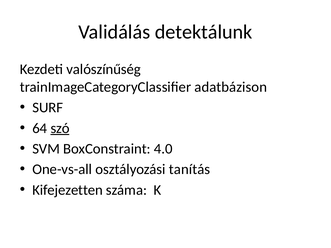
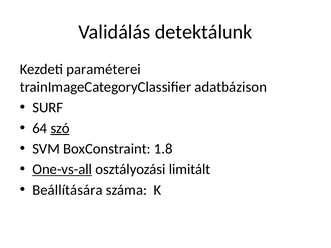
valószínűség: valószínűség -> paraméterei (104, 69)
4.0: 4.0 -> 1.8 (163, 149)
One-vs-all underline: none -> present (62, 170)
tanítás: tanítás -> limitált (190, 170)
Kifejezetten: Kifejezetten -> Beállítására (67, 190)
